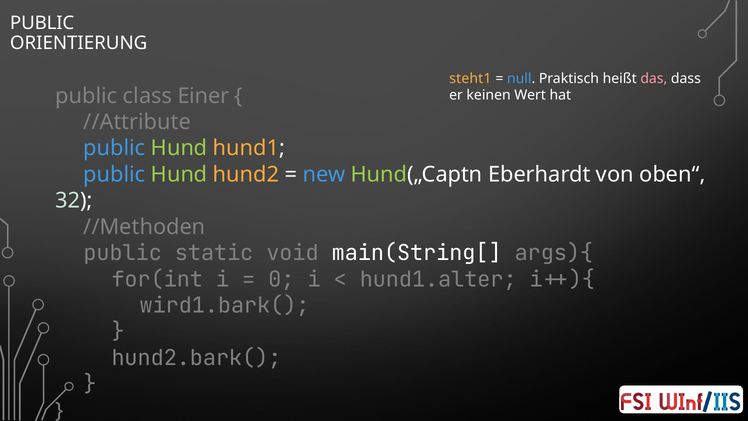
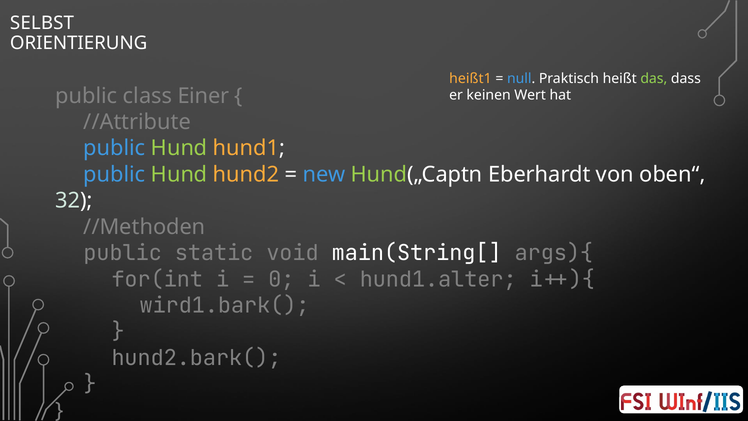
PUBLIC: PUBLIC -> SELBST (42, 23)
steht1: steht1 -> heißt1 (470, 78)
das colour: pink -> light green (654, 78)
